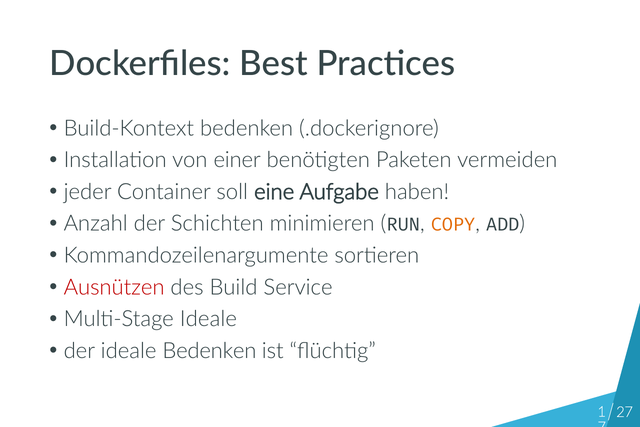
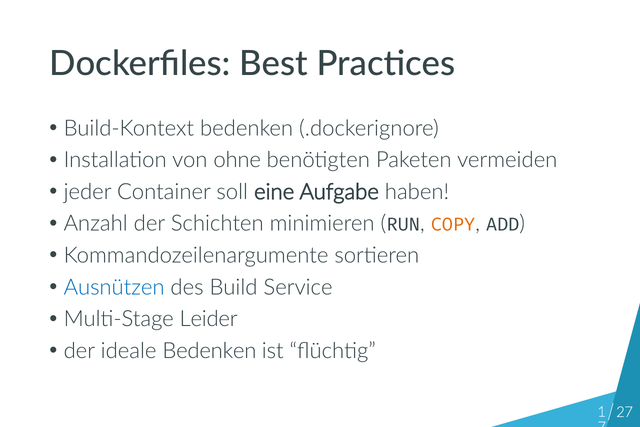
einer: einer -> ohne (237, 160)
Ausnützen colour: red -> blue (114, 287)
Multi-Stage Ideale: Ideale -> Leider (209, 319)
